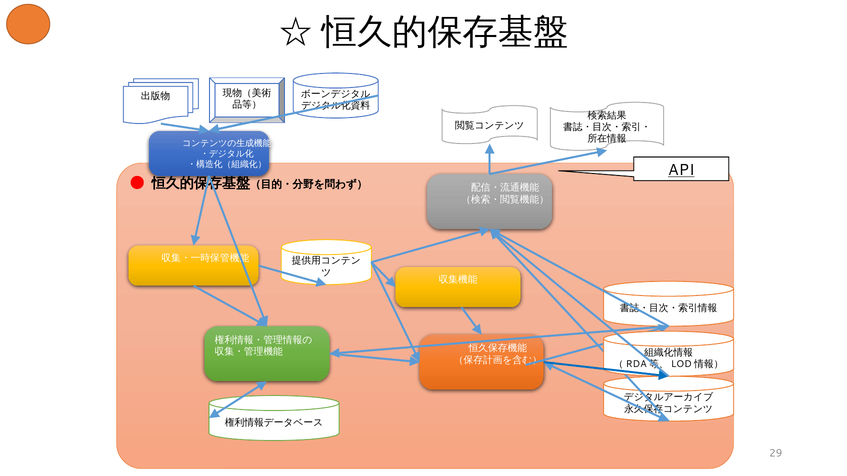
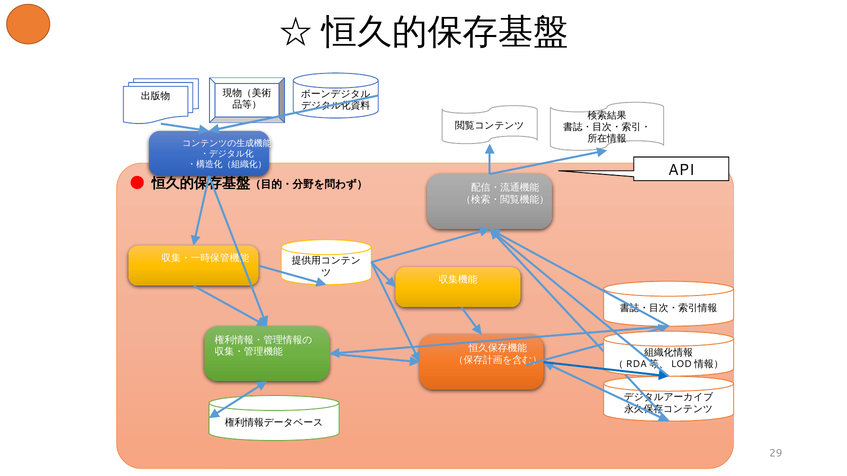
API underline: present -> none (681, 170)
